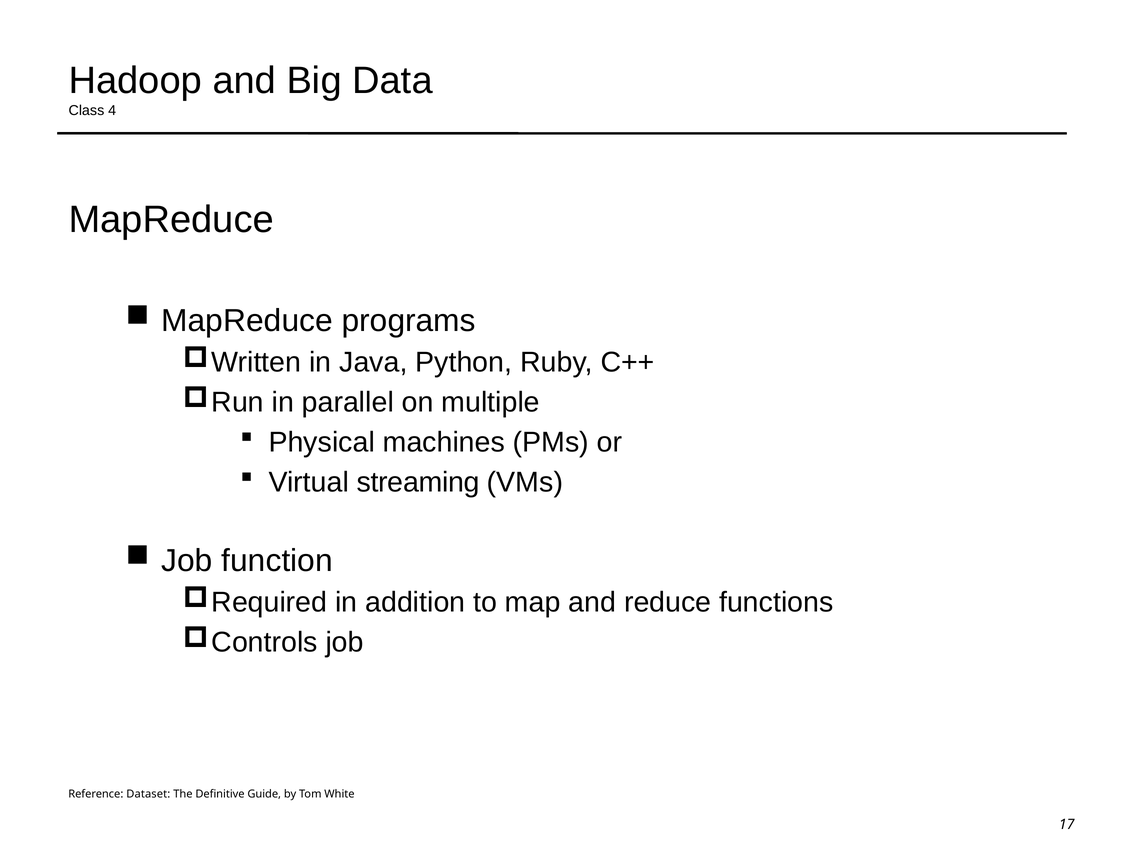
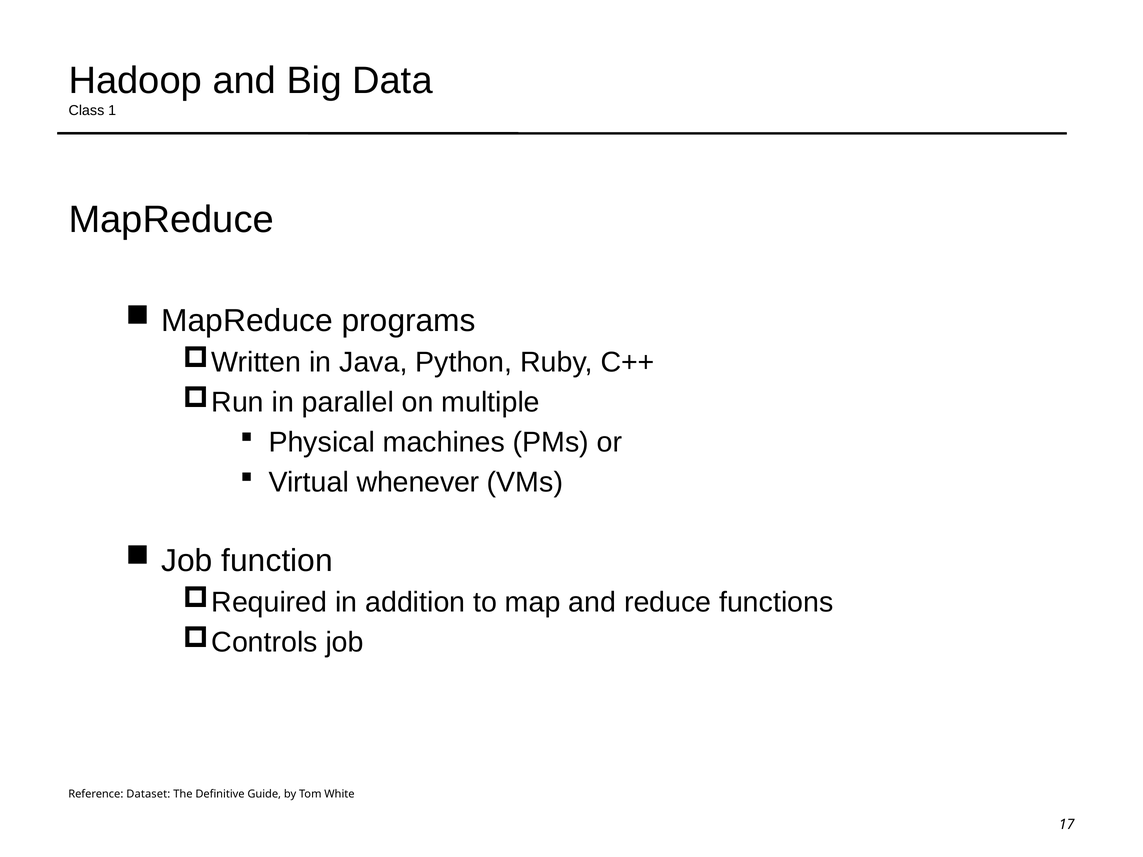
4: 4 -> 1 (112, 110)
streaming: streaming -> whenever (418, 483)
